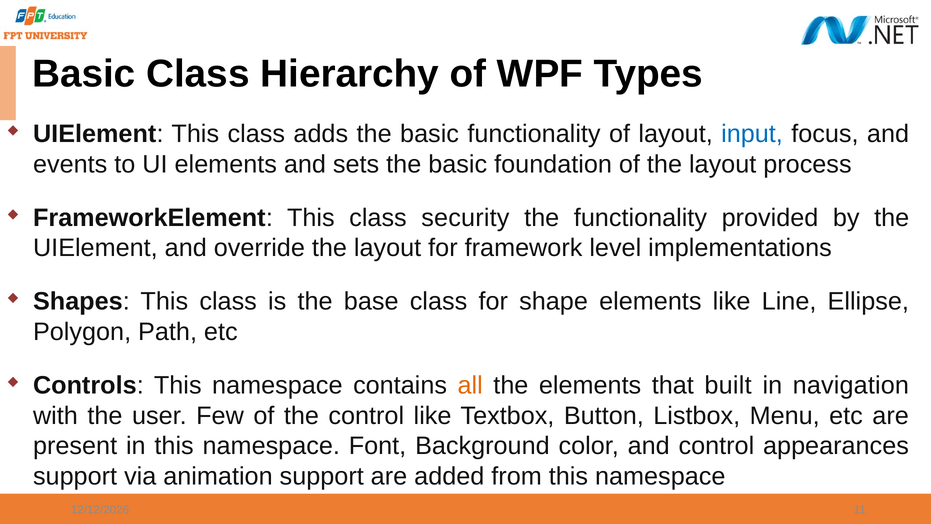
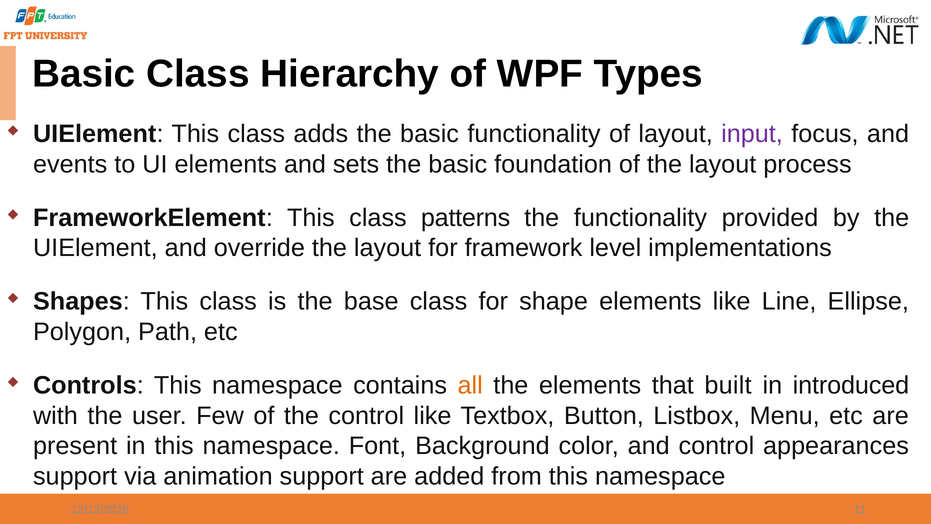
input colour: blue -> purple (752, 134)
security: security -> patterns (466, 218)
navigation: navigation -> introduced (851, 385)
